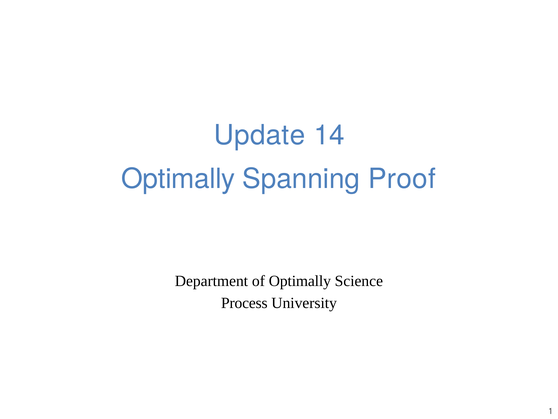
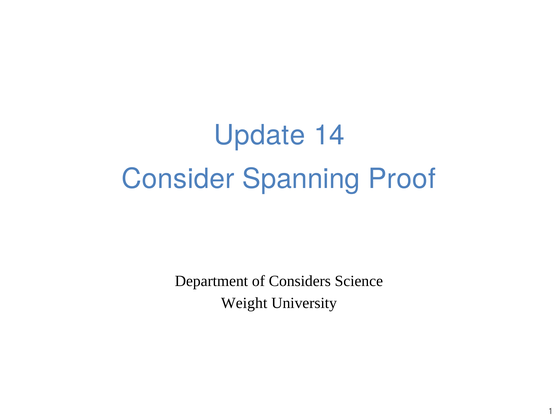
Optimally: Optimally -> Consider (178, 179)
of Optimally: Optimally -> Considers (300, 281)
Process: Process -> Weight (244, 303)
